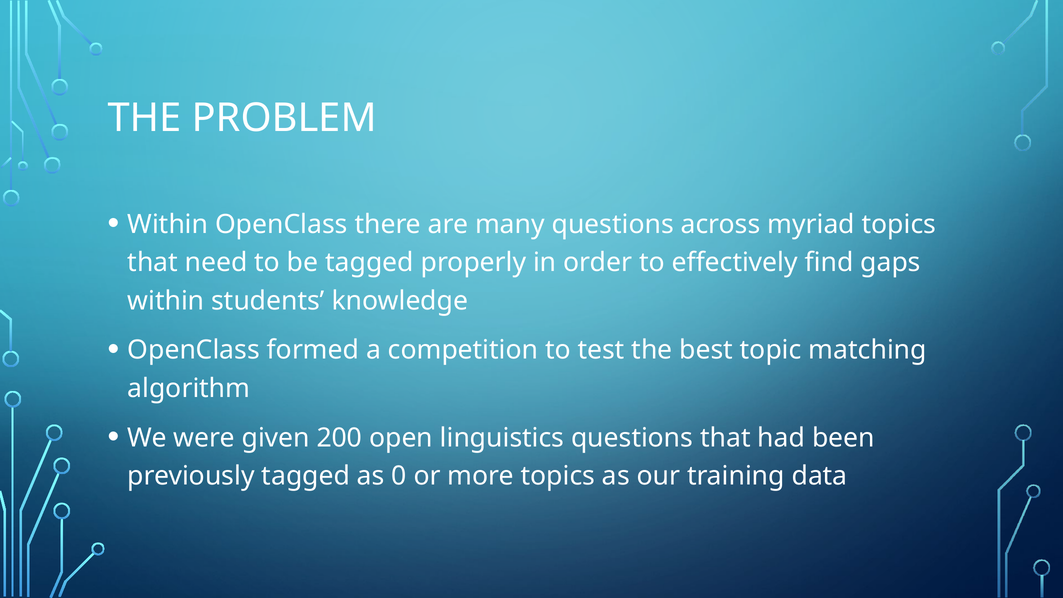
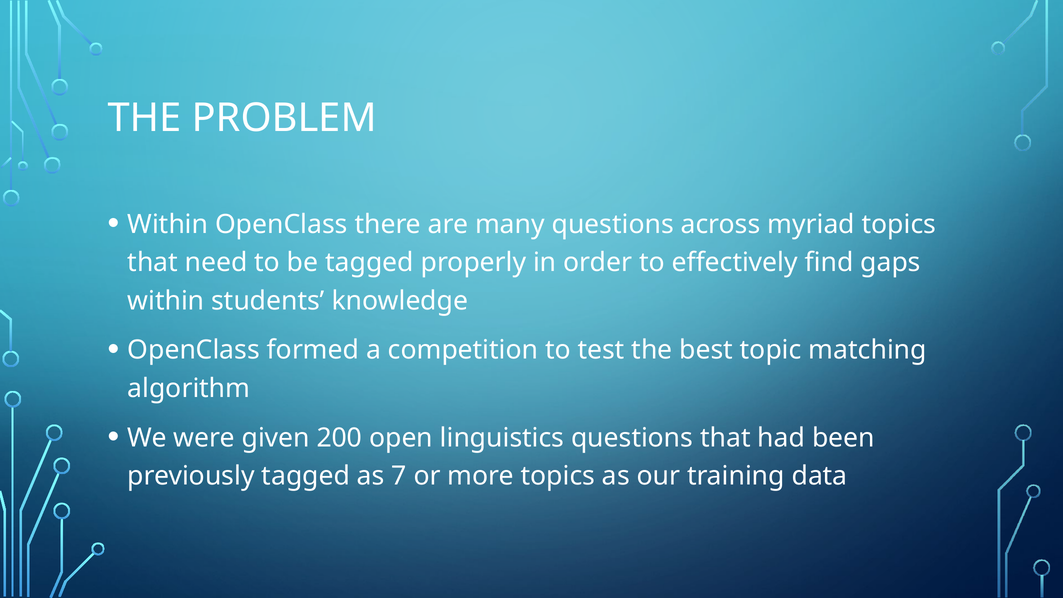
0: 0 -> 7 (399, 476)
